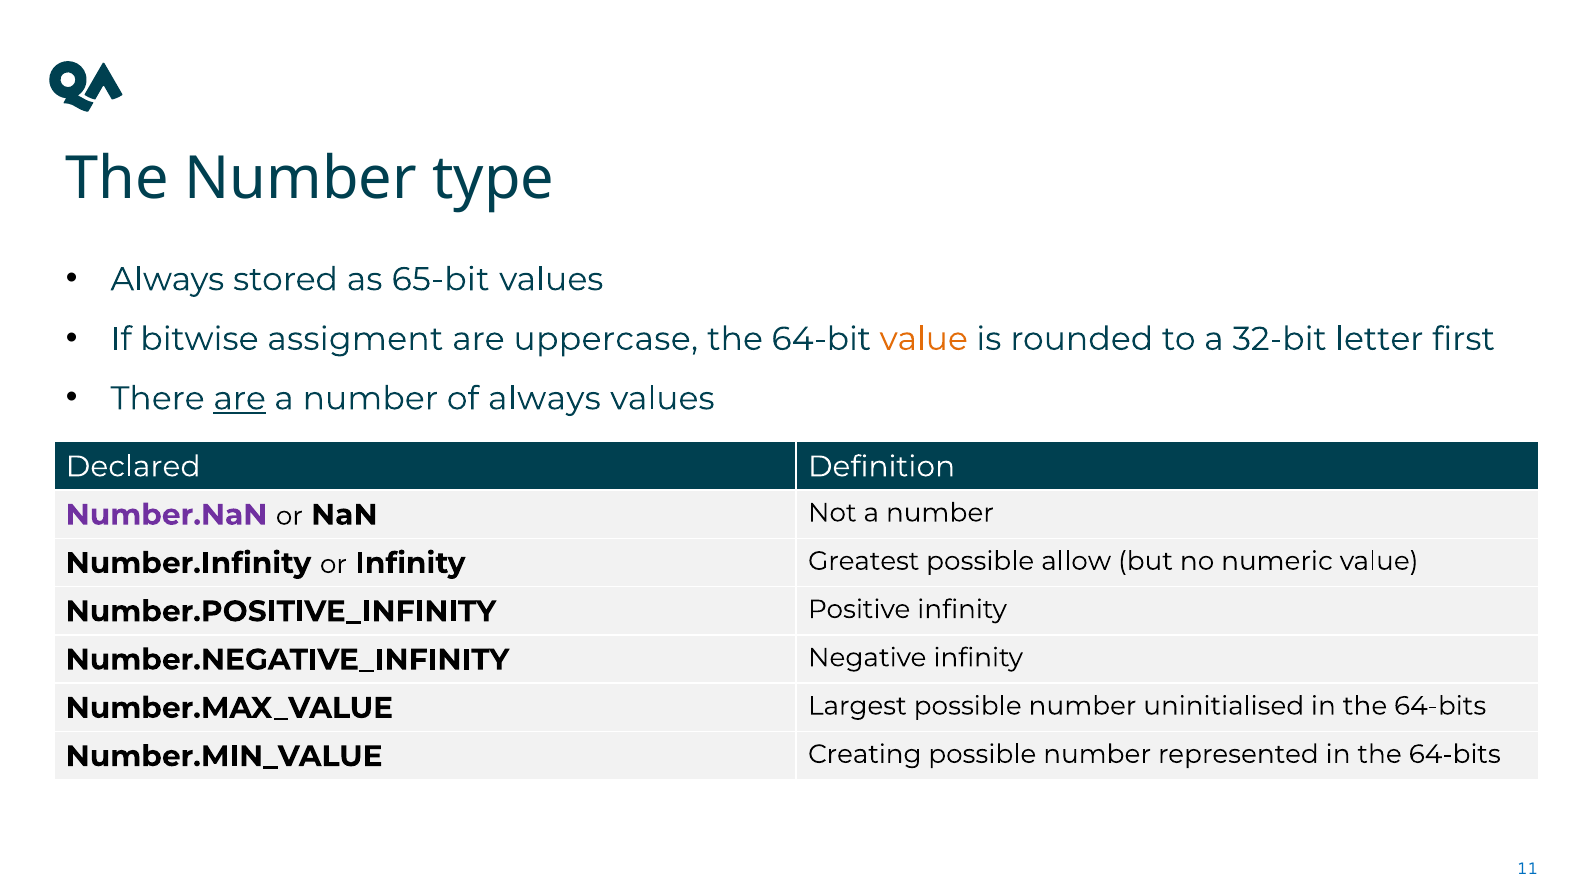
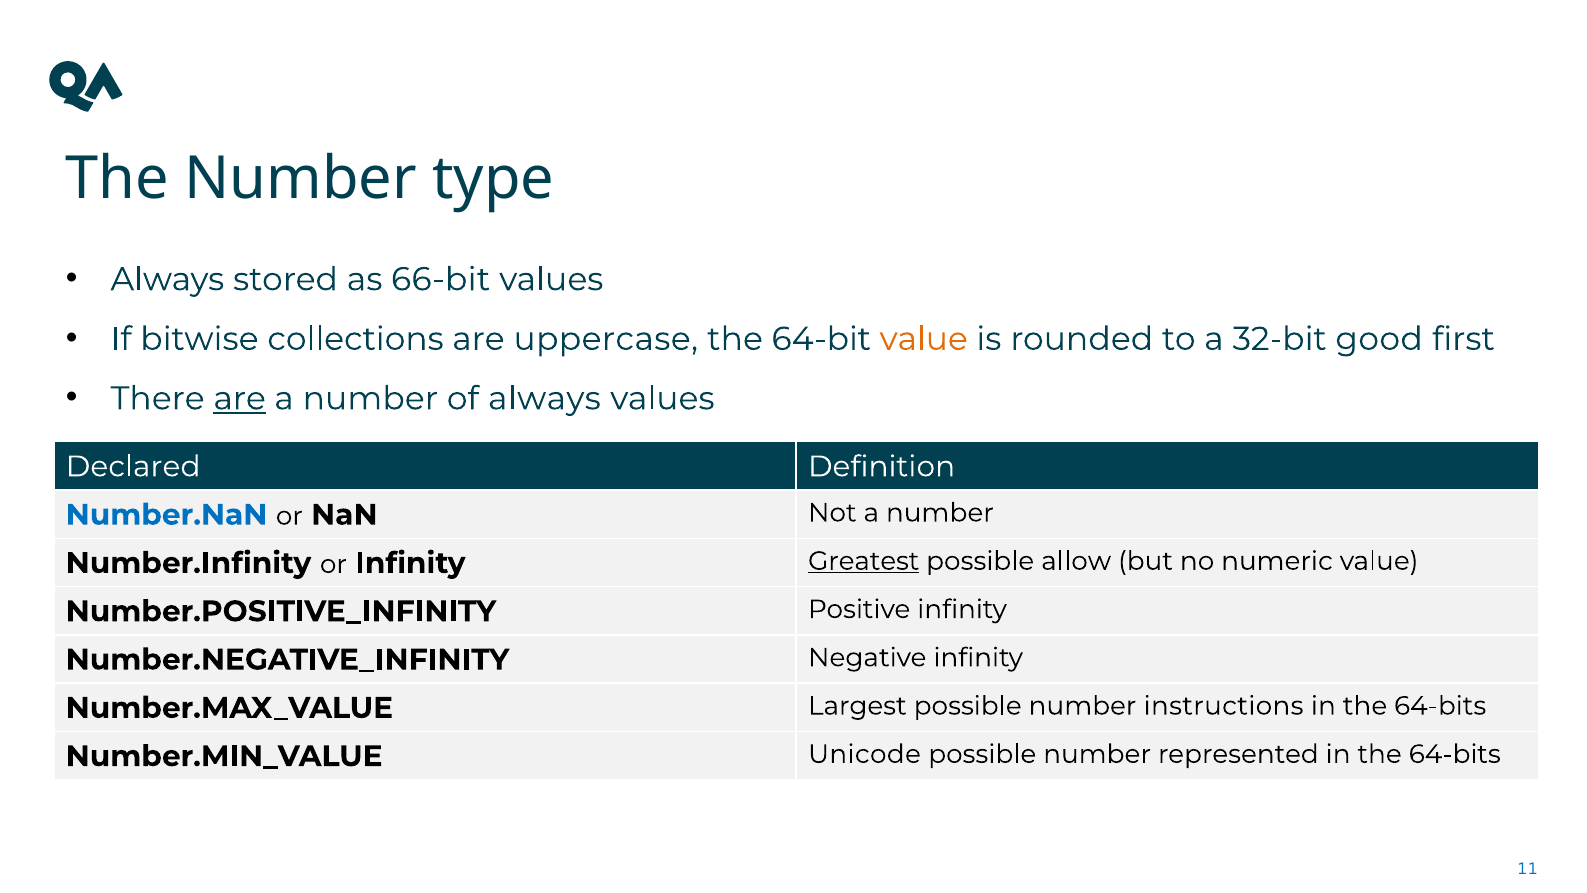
65-bit: 65-bit -> 66-bit (441, 279)
assigment: assigment -> collections (355, 339)
letter: letter -> good (1379, 339)
Number.NaN colour: purple -> blue (167, 515)
Greatest underline: none -> present (864, 561)
uninitialised: uninitialised -> instructions (1224, 706)
Creating: Creating -> Unicode (865, 754)
